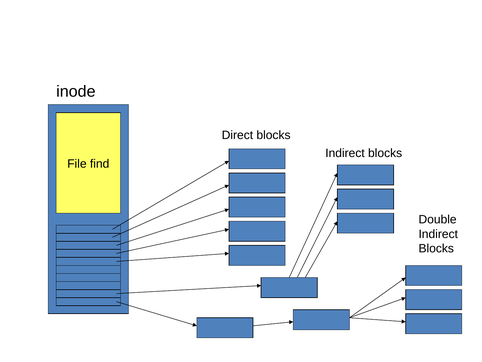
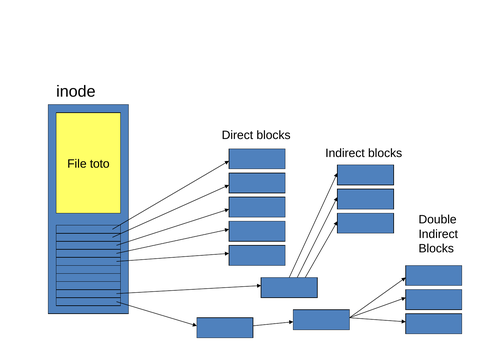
find: find -> toto (100, 164)
